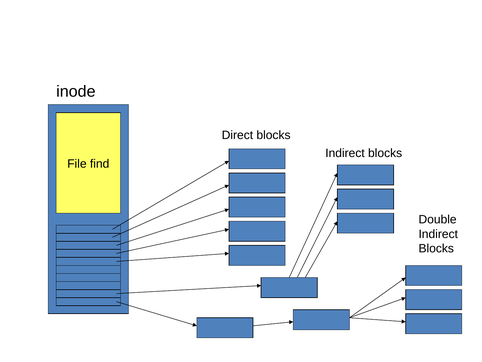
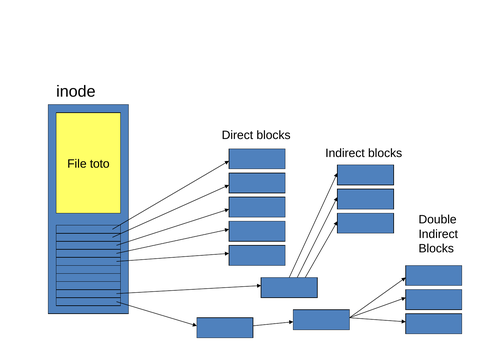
find: find -> toto (100, 164)
